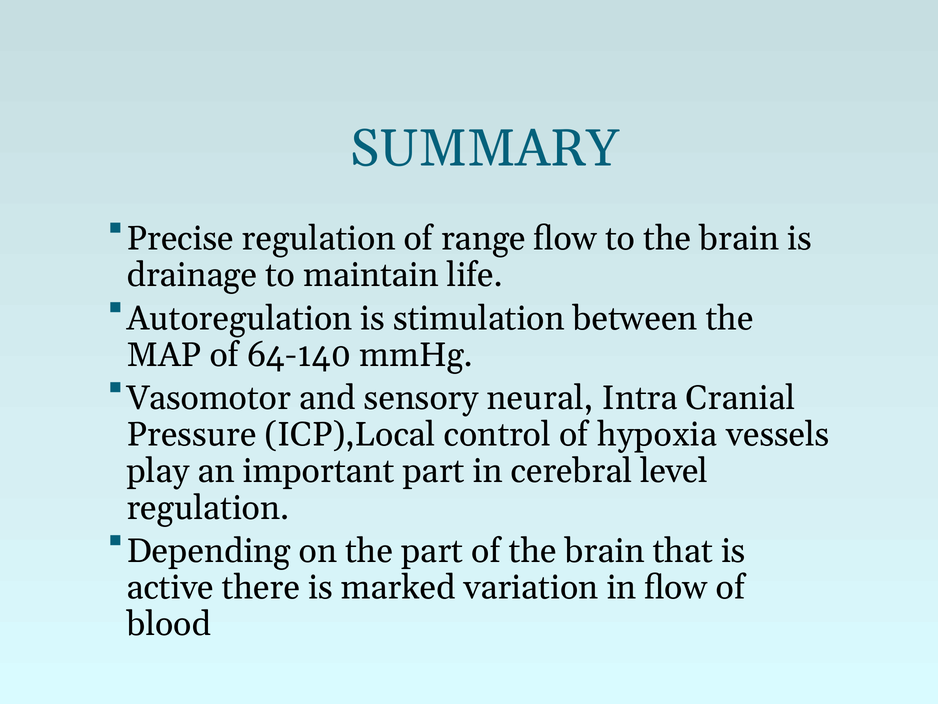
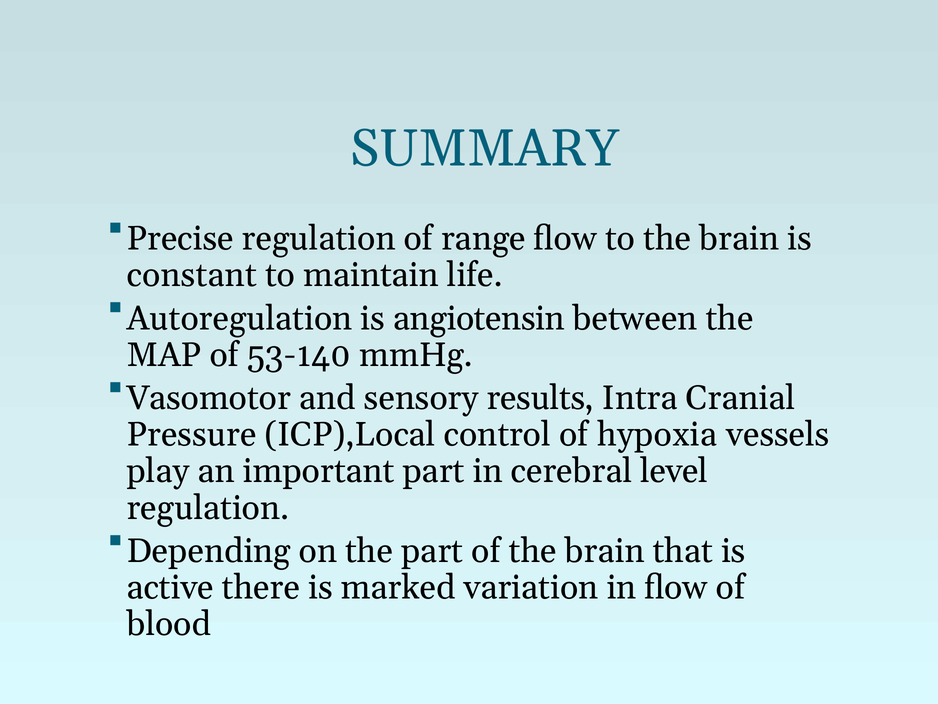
drainage: drainage -> constant (192, 275)
stimulation: stimulation -> angiotensin (479, 318)
64-140: 64-140 -> 53-140 (299, 355)
neural: neural -> results (540, 398)
